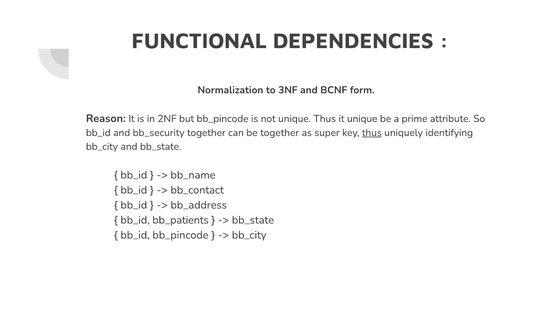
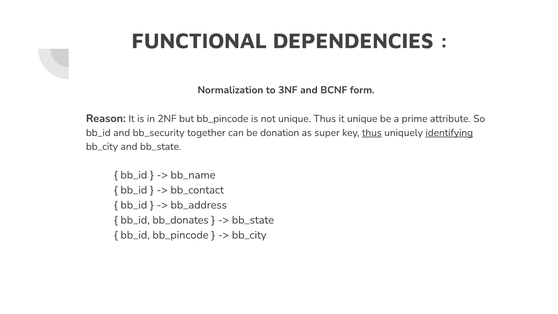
be together: together -> donation (280, 133)
identifying underline: none -> present (449, 133)
bb_patients: bb_patients -> bb_donates (181, 220)
